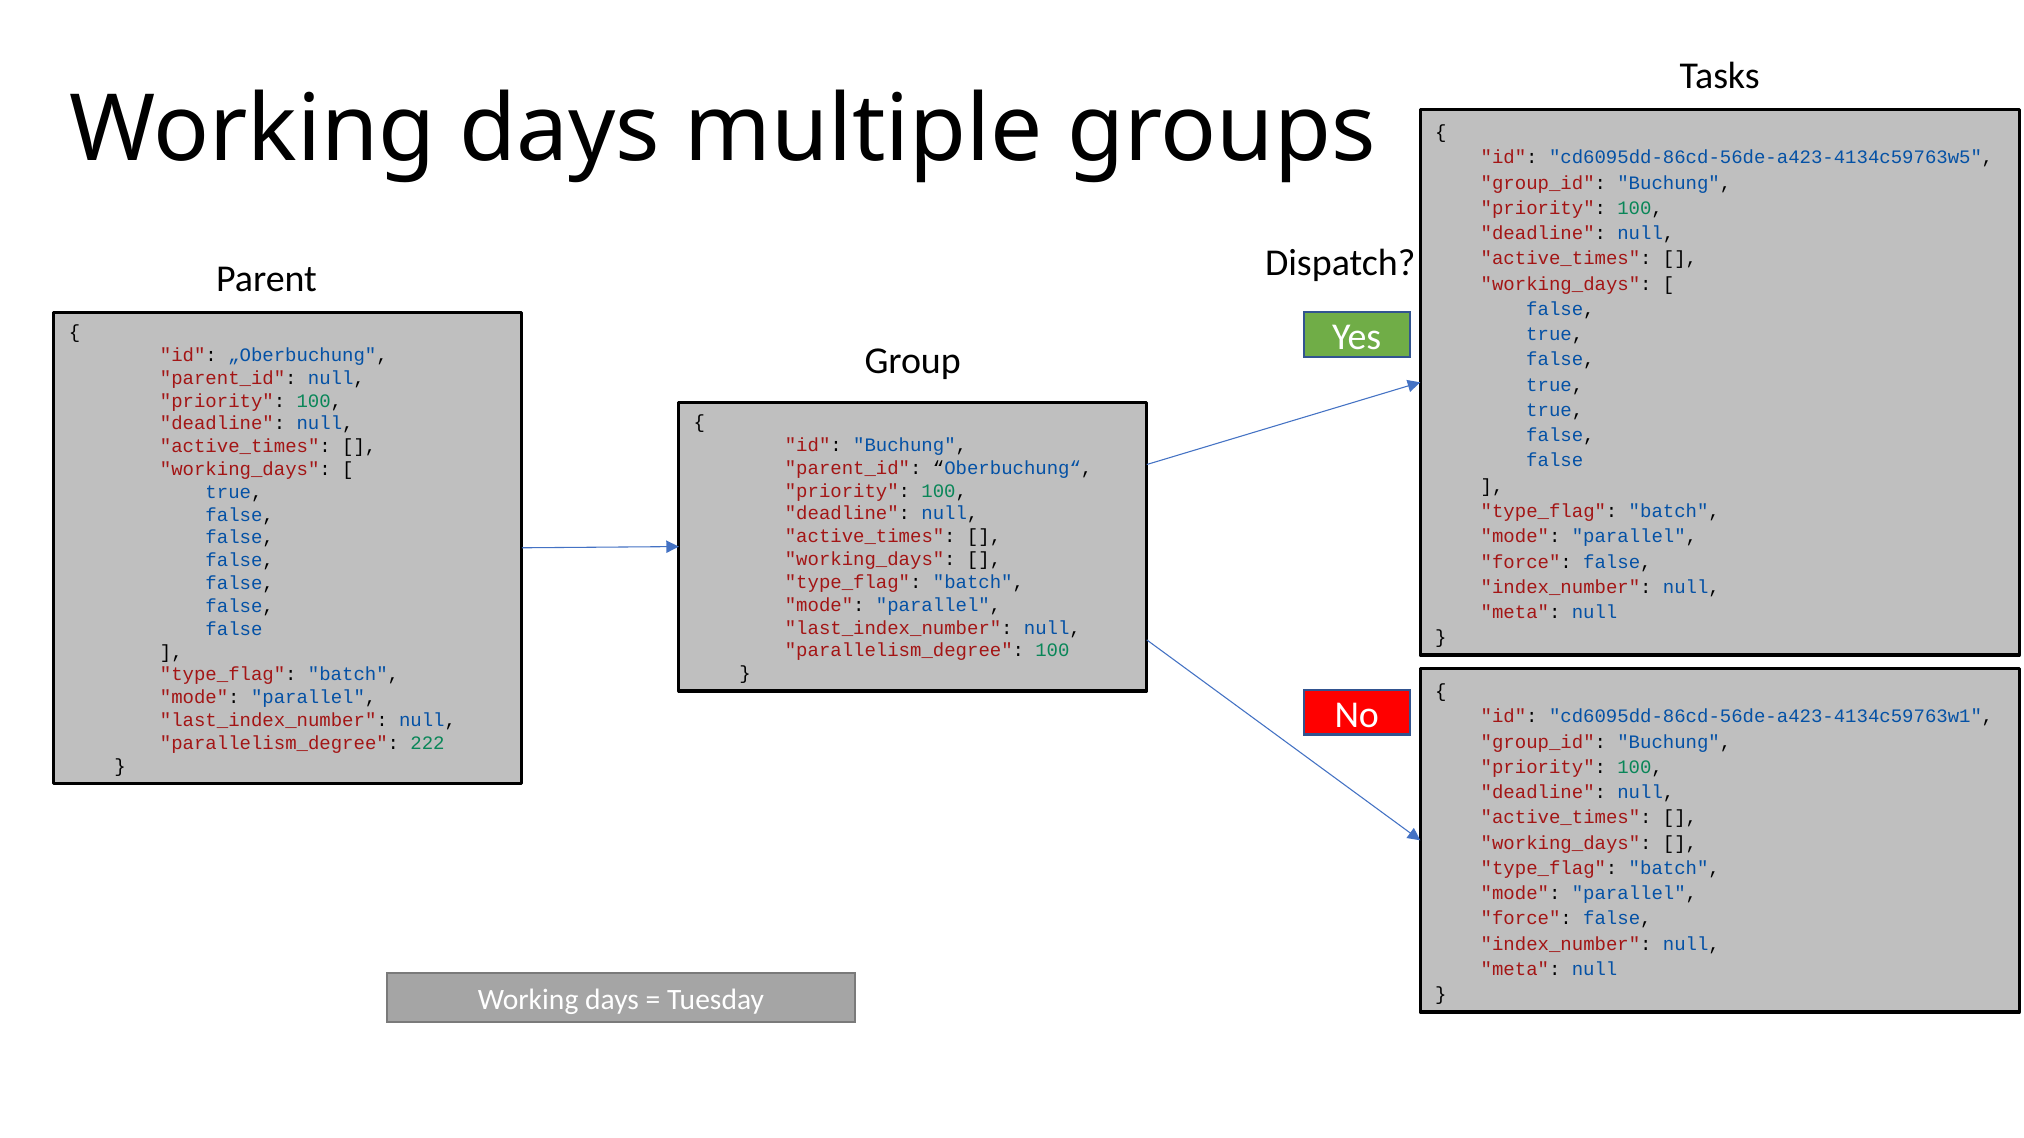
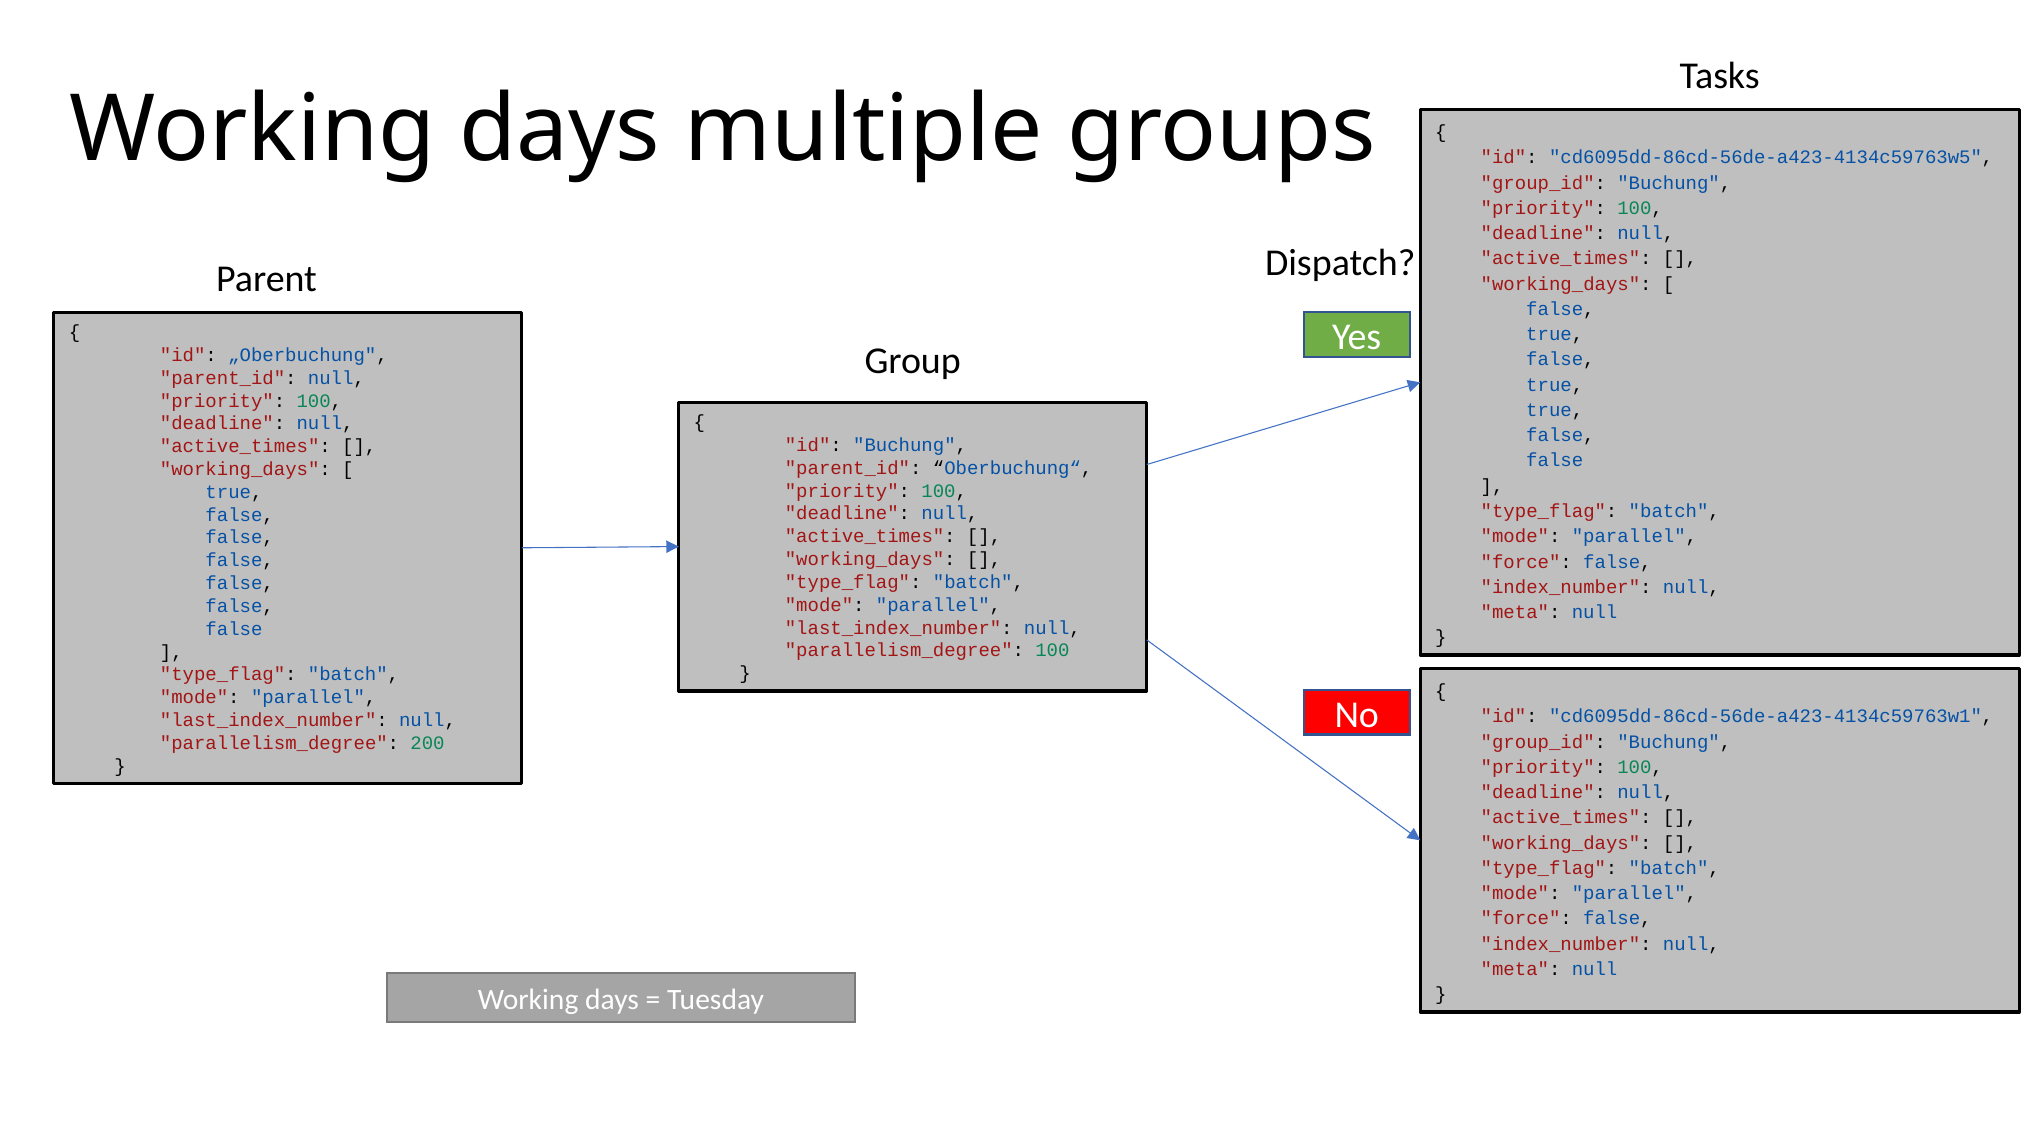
222: 222 -> 200 (427, 743)
